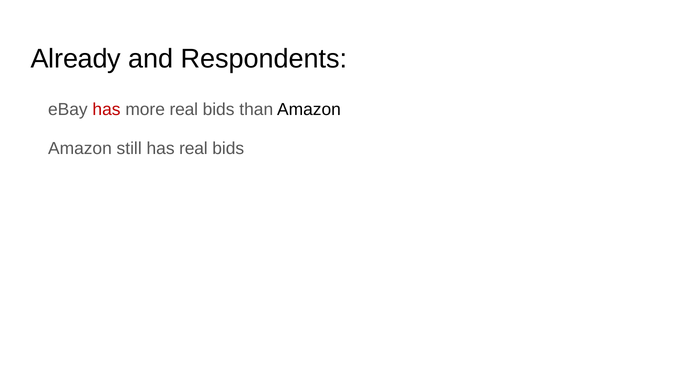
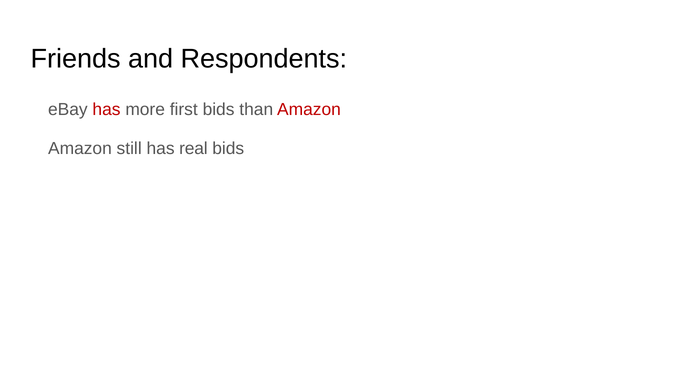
Already: Already -> Friends (76, 59)
more real: real -> first (184, 109)
Amazon colour: black -> red (309, 109)
